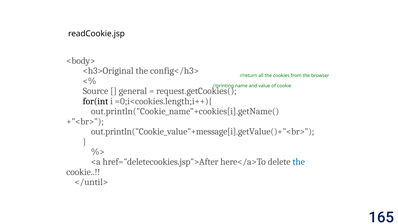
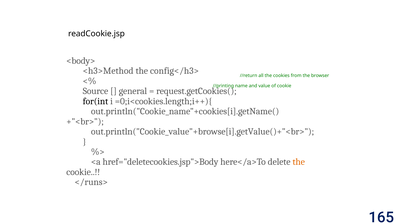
<h3>Original: <h3>Original -> <h3>Method (108, 71)
out.println("Cookie_value"+message[i].getValue()+"<br>: out.println("Cookie_value"+message[i].getValue()+"<br> -> out.println("Cookie_value"+browse[i].getValue()+"<br> (203, 132)
href="deletecookies.jsp">After: href="deletecookies.jsp">After -> href="deletecookies.jsp">Body (160, 162)
the colour: blue -> orange (299, 162)
</until>: </until> -> </runs> (91, 182)
